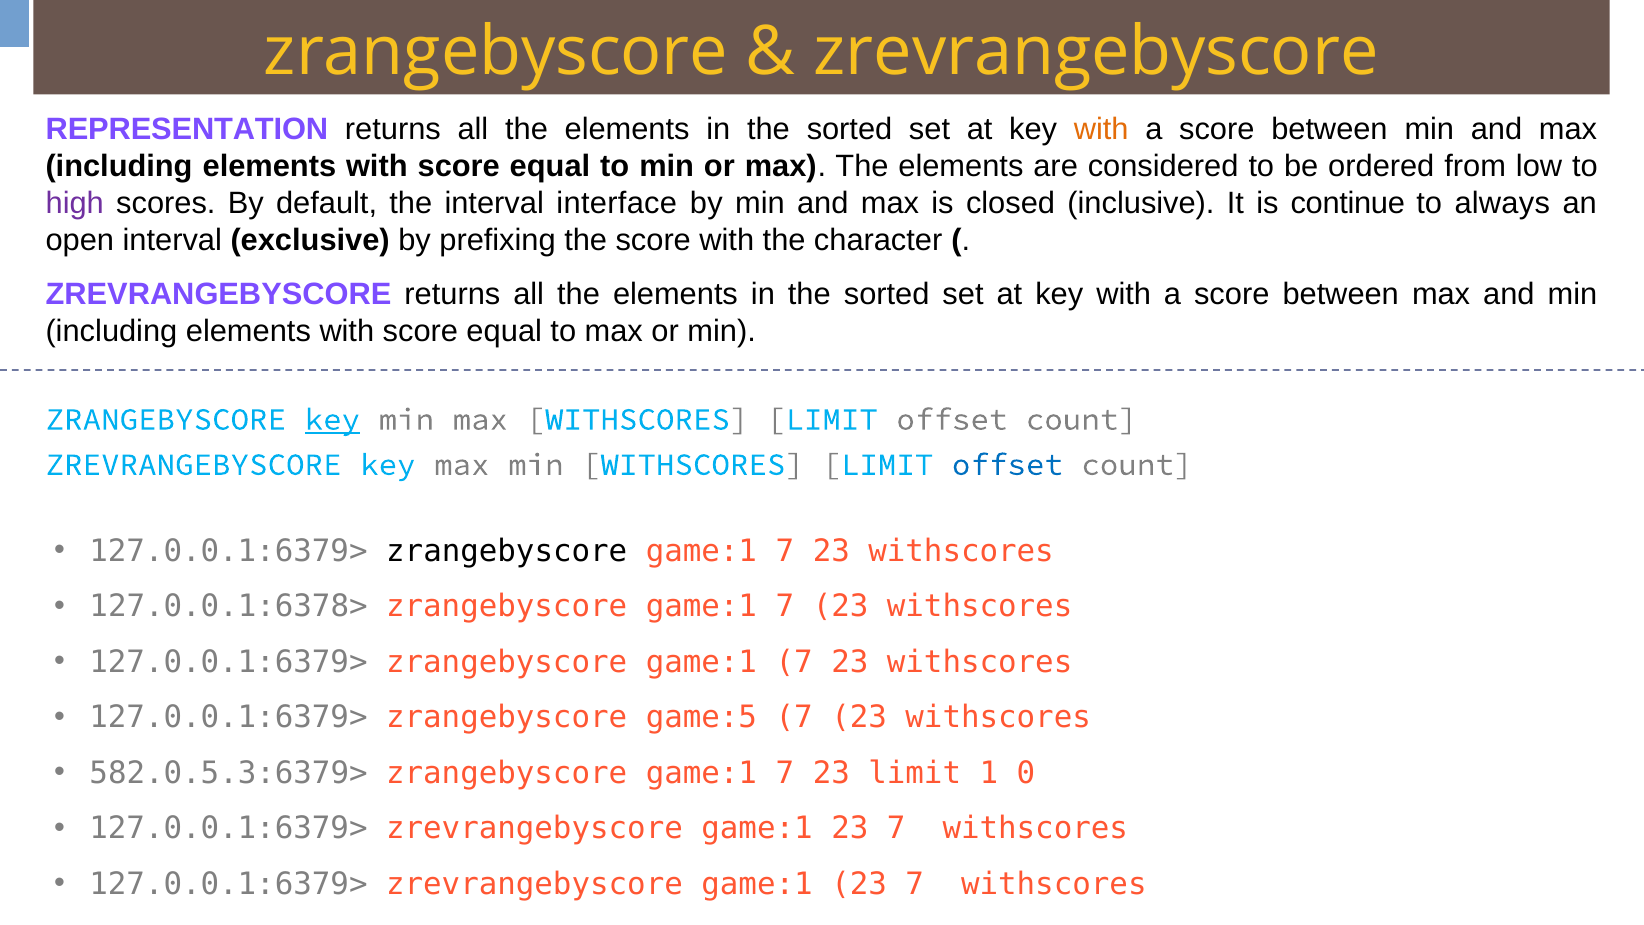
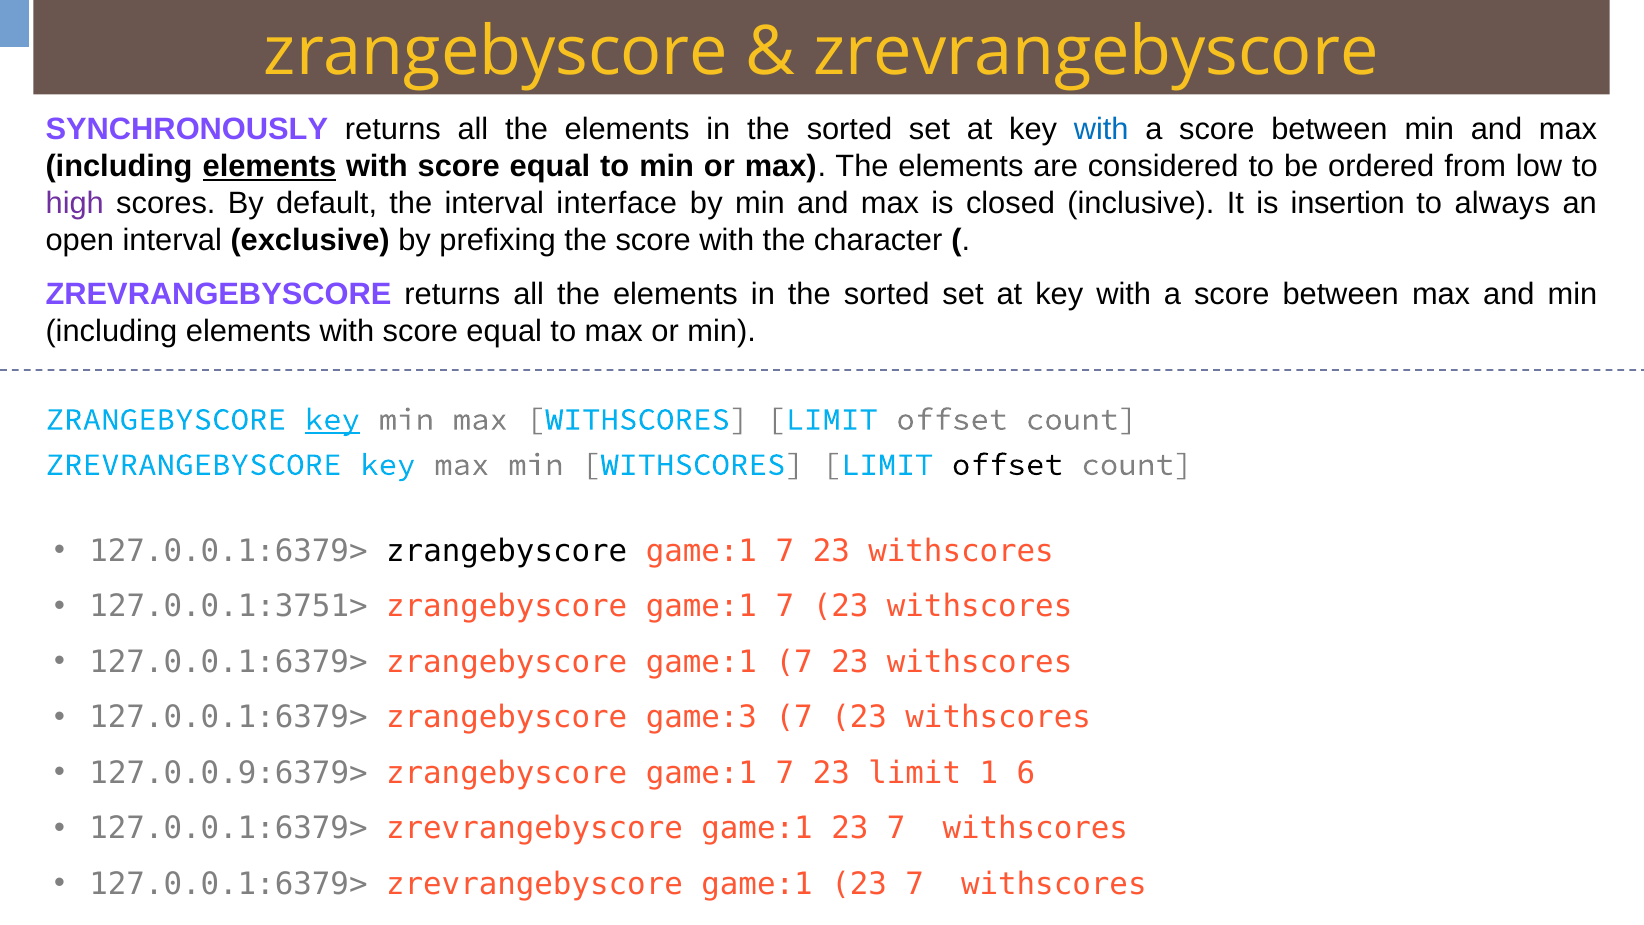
REPRESENTATION: REPRESENTATION -> SYNCHRONOUSLY (187, 129)
with colour: orange -> blue (1101, 129)
elements underline: none -> present (269, 166)
continue: continue -> insertion (1348, 203)
offset colour: blue -> black (1007, 464)
127.0.0.1:6378>: 127.0.0.1:6378> -> 127.0.0.1:3751> (229, 607)
game:5: game:5 -> game:3 (701, 718)
582.0.5.3:6379>: 582.0.5.3:6379> -> 127.0.0.9:6379> (229, 773)
0: 0 -> 6 (1026, 773)
